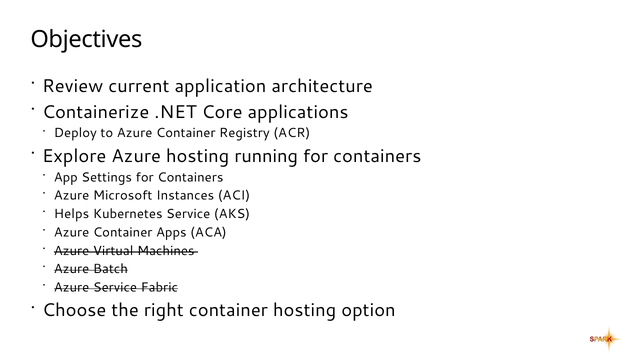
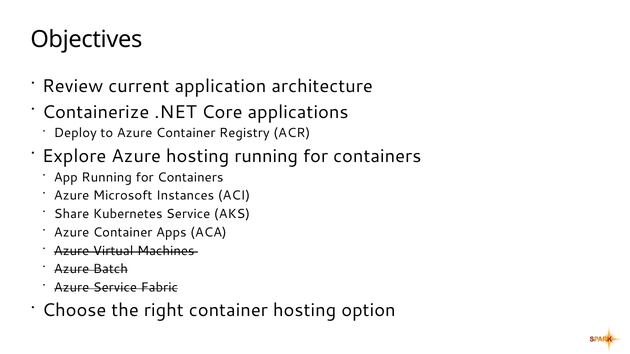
App Settings: Settings -> Running (107, 177)
Helps: Helps -> Share (72, 214)
